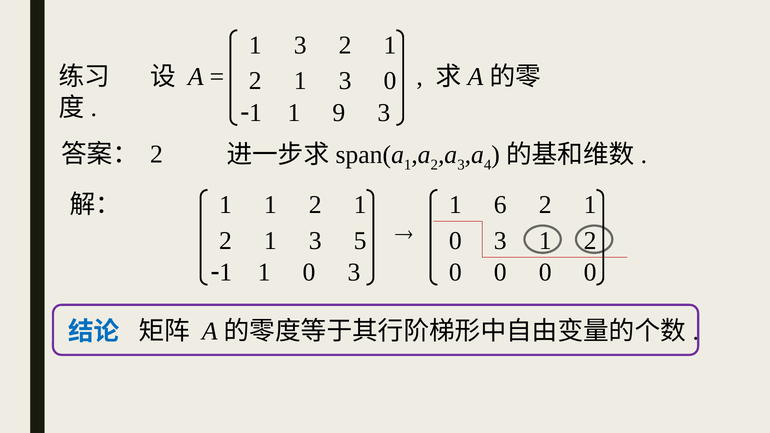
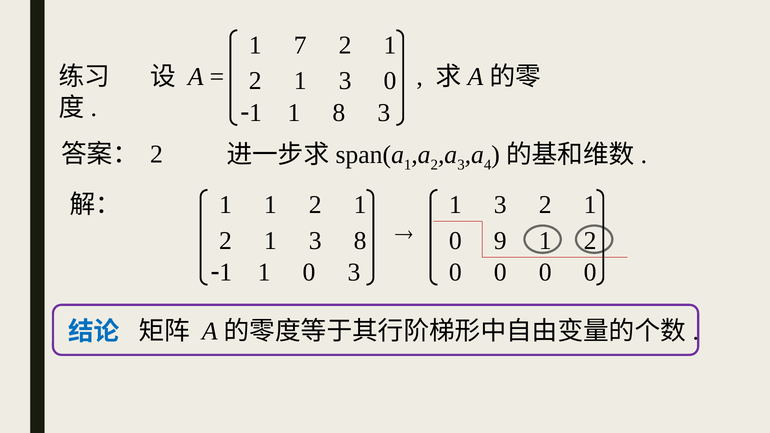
3: 3 -> 7 (300, 45)
1 9: 9 -> 8 (339, 113)
6: 6 -> 3 (500, 205)
3 5: 5 -> 8 (360, 241)
3: 3 -> 9 (500, 241)
